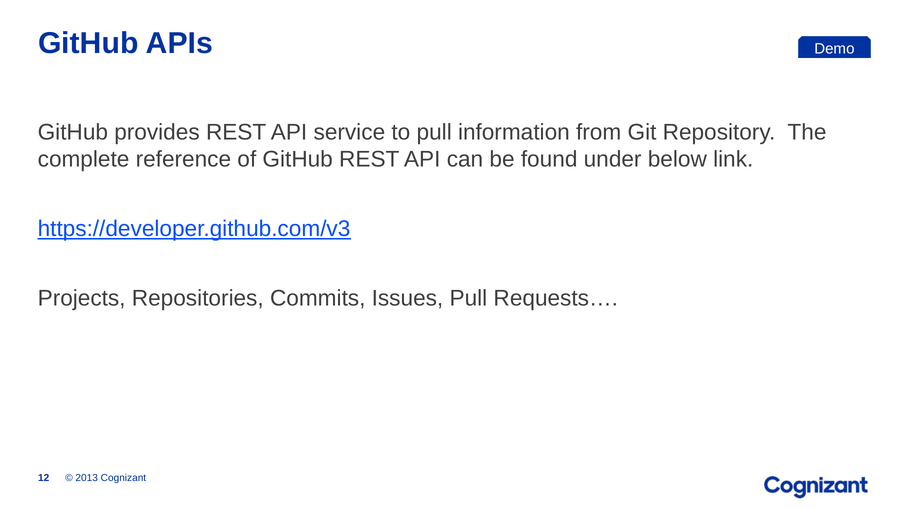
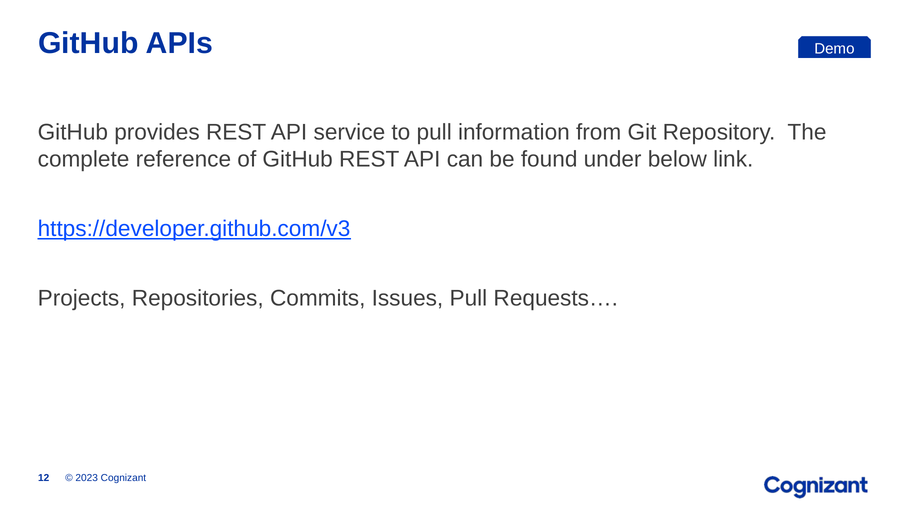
2013: 2013 -> 2023 (87, 478)
